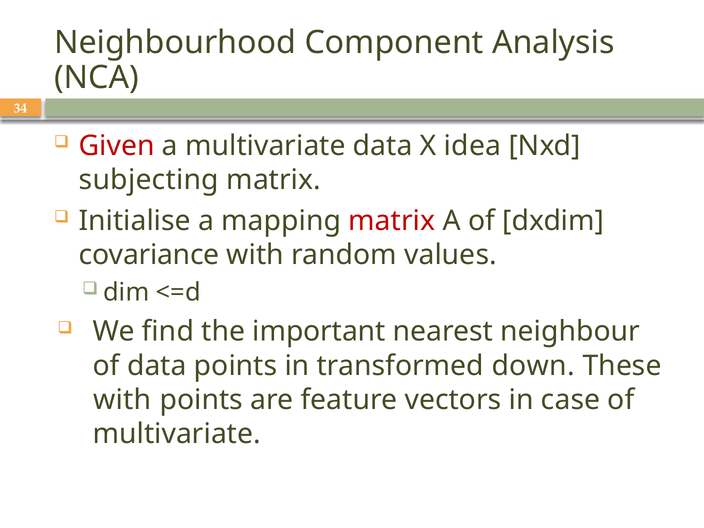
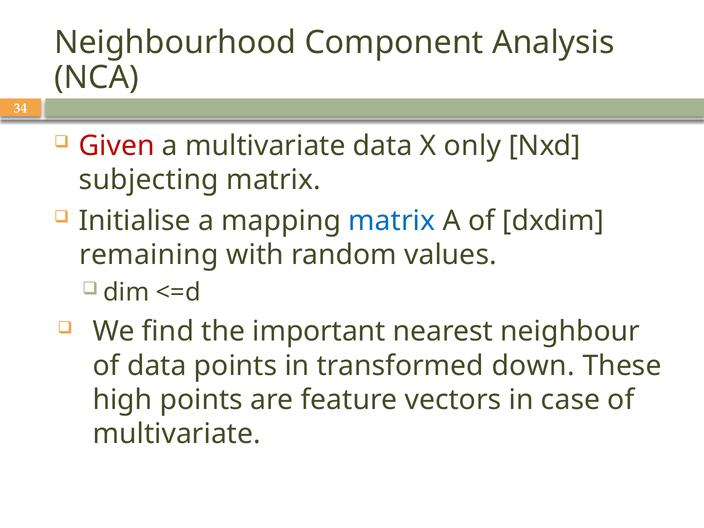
idea: idea -> only (472, 146)
matrix colour: red -> blue (392, 221)
covariance: covariance -> remaining (149, 255)
with: with -> high (123, 400)
